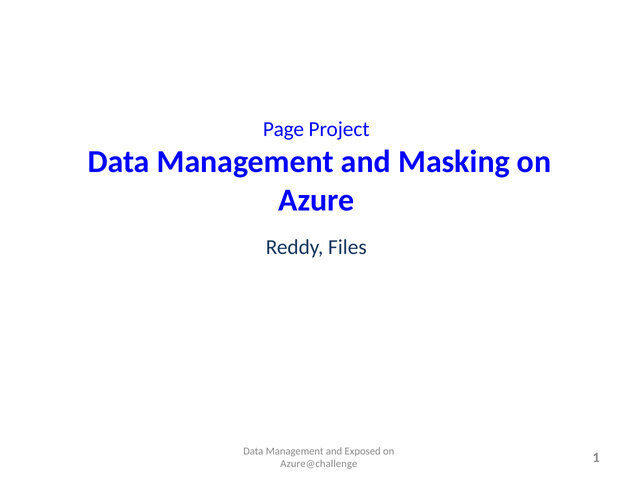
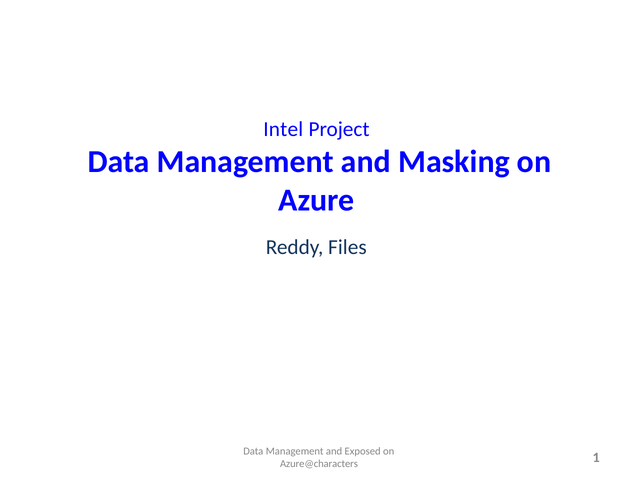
Page: Page -> Intel (283, 129)
Azure@challenge: Azure@challenge -> Azure@characters (319, 463)
